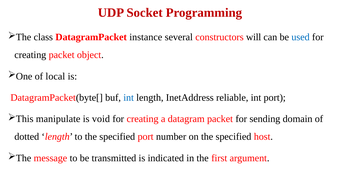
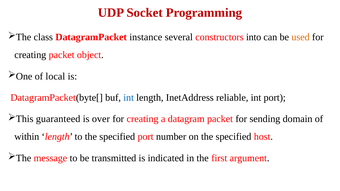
will: will -> into (254, 37)
used colour: blue -> orange (301, 37)
manipulate: manipulate -> guaranteed (58, 119)
void: void -> over (101, 119)
dotted: dotted -> within (27, 137)
